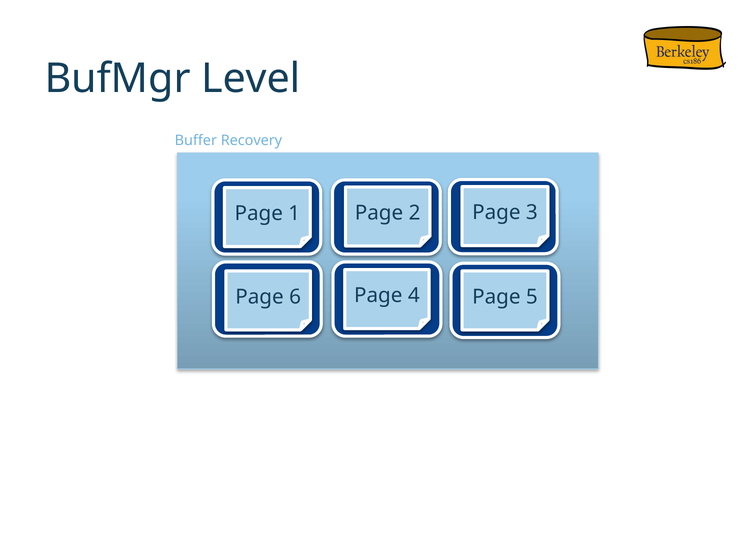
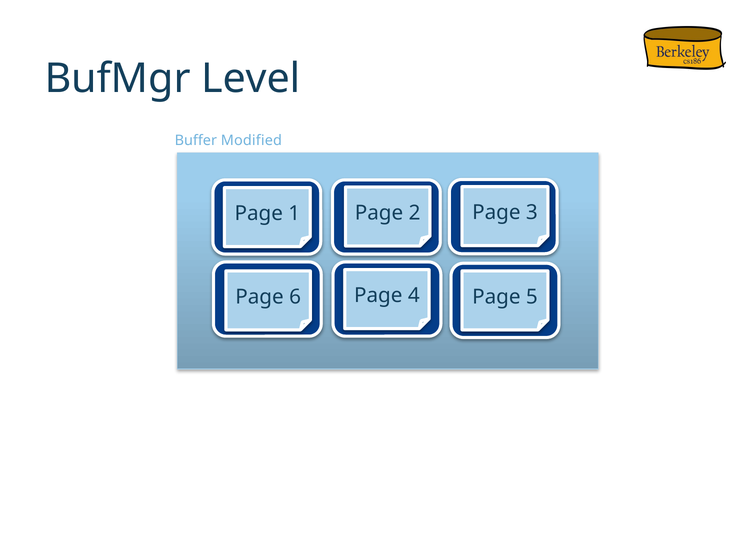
Recovery: Recovery -> Modified (251, 140)
